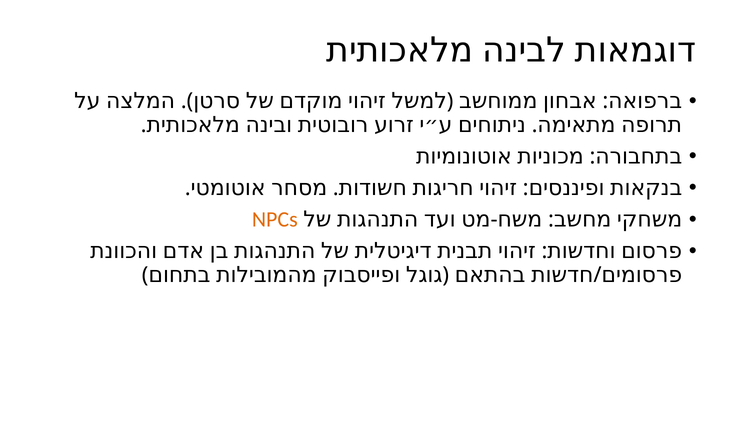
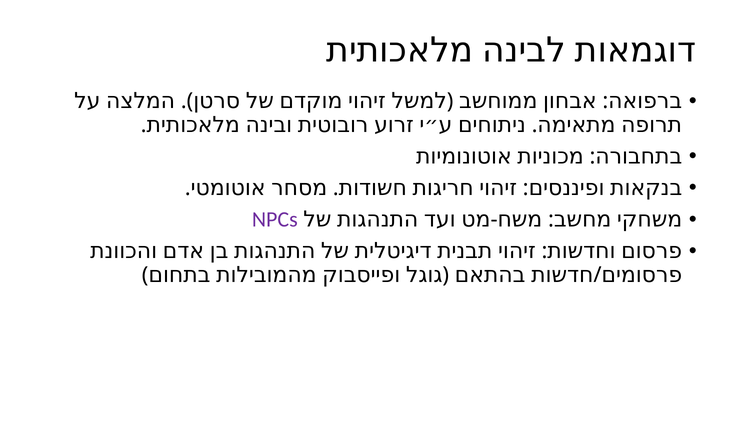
NPCs colour: orange -> purple (275, 220)
